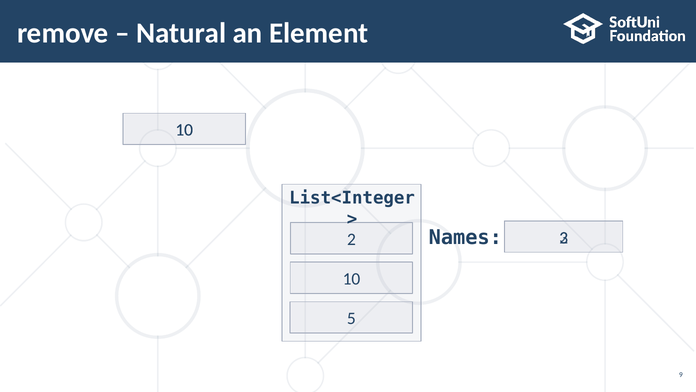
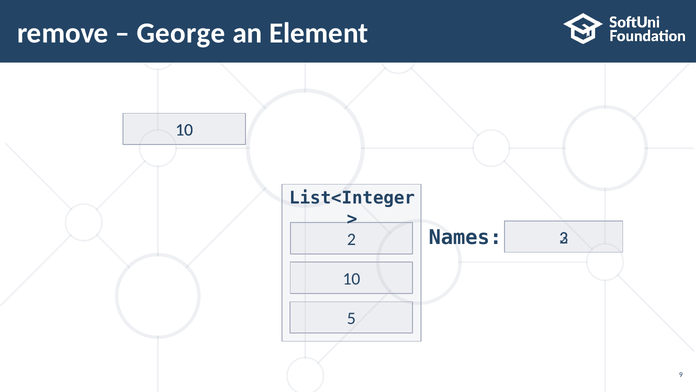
Natural: Natural -> George (181, 33)
